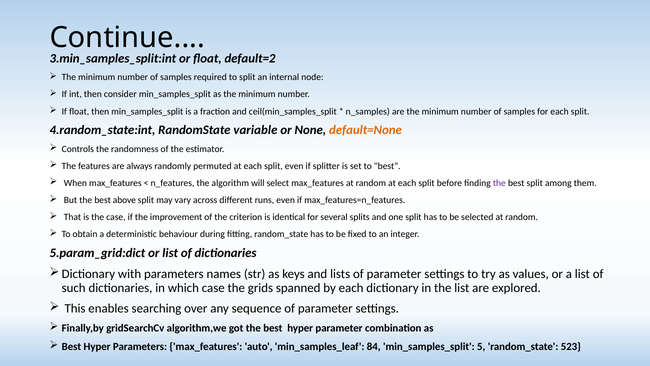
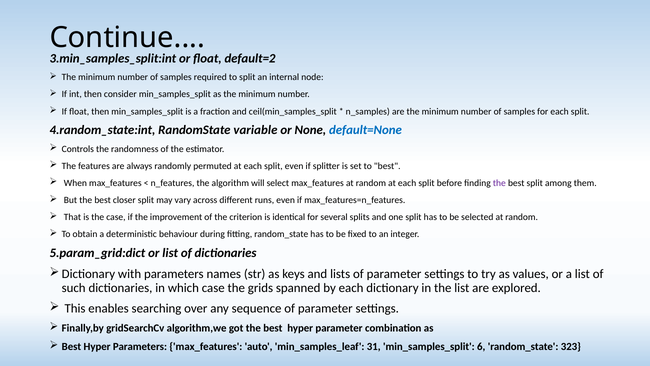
default=None colour: orange -> blue (365, 130)
above: above -> closer (124, 200)
84: 84 -> 31 (374, 346)
5: 5 -> 6 (481, 346)
523: 523 -> 323 (571, 346)
